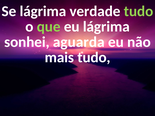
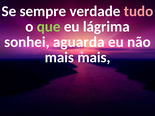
Se lágrima: lágrima -> sempre (43, 11)
tudo colour: light green -> pink (139, 11)
mais tudo: tudo -> mais (94, 57)
